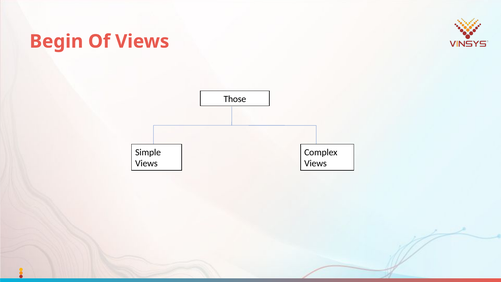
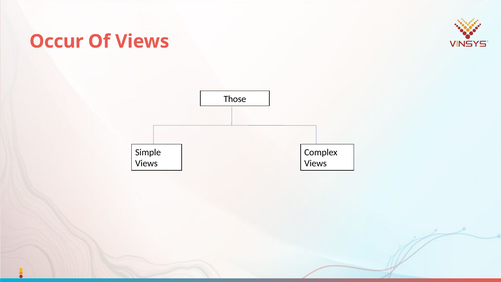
Begin: Begin -> Occur (56, 41)
